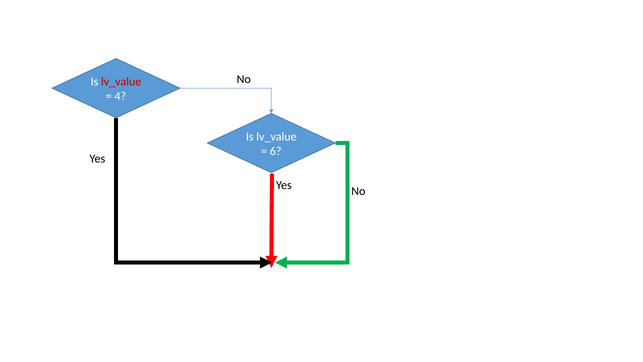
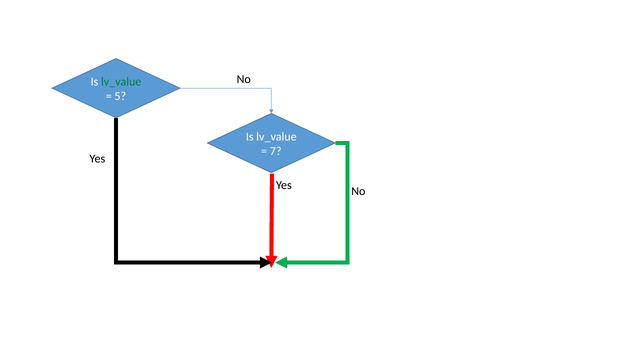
lv_value colour: red -> green (121, 82)
4: 4 -> 5 (120, 96)
6: 6 -> 7 (276, 151)
